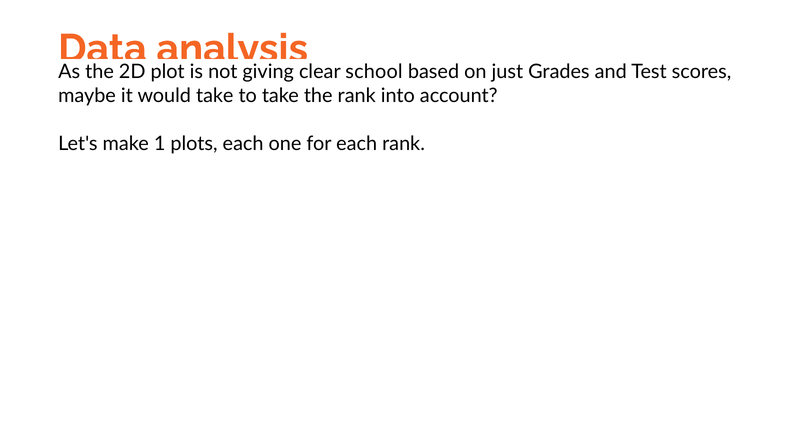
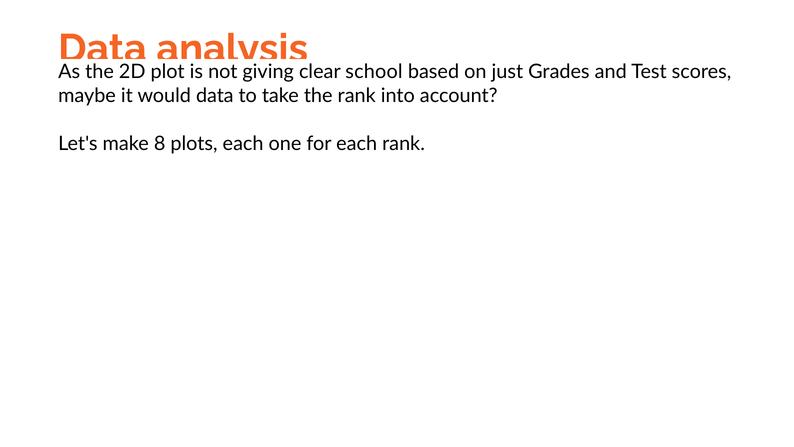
would take: take -> data (215, 96)
1: 1 -> 8 (160, 144)
